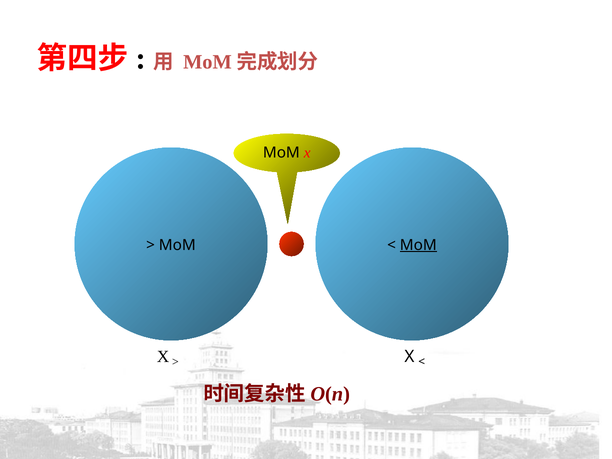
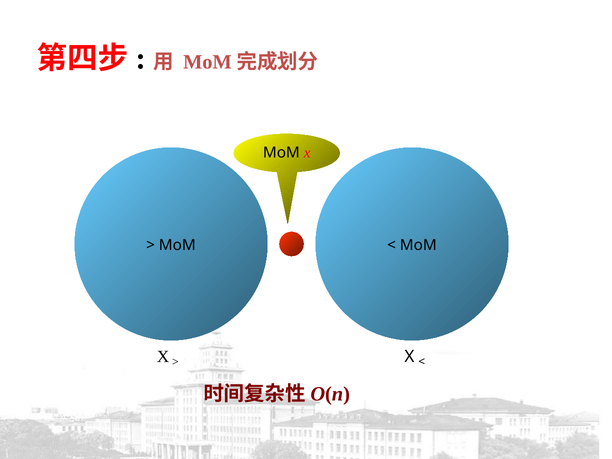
MoM underline: present -> none (418, 245)
